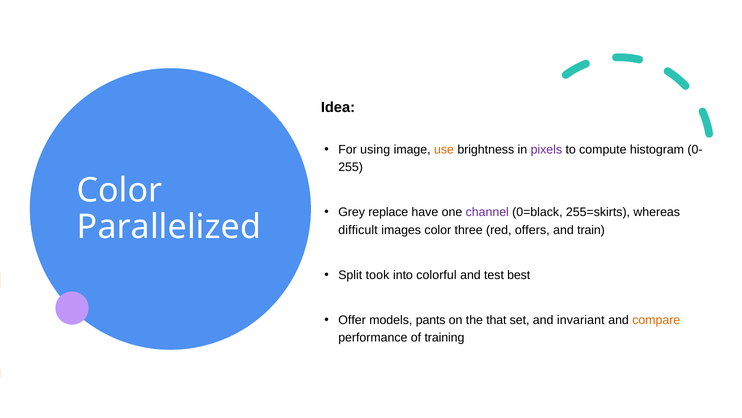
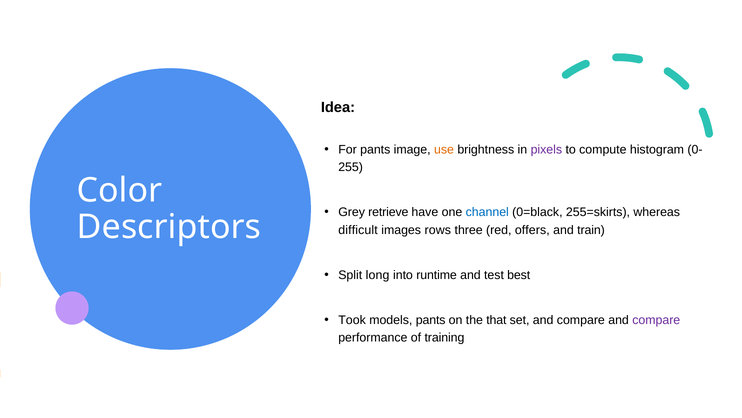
For using: using -> pants (375, 149)
replace: replace -> retrieve (388, 212)
channel colour: purple -> blue (487, 212)
Parallelized: Parallelized -> Descriptors (169, 227)
images color: color -> rows (438, 230)
took: took -> long (378, 275)
colorful: colorful -> runtime (437, 275)
Offer: Offer -> Took (352, 320)
set and invariant: invariant -> compare (581, 320)
compare colour: orange -> purple (656, 320)
